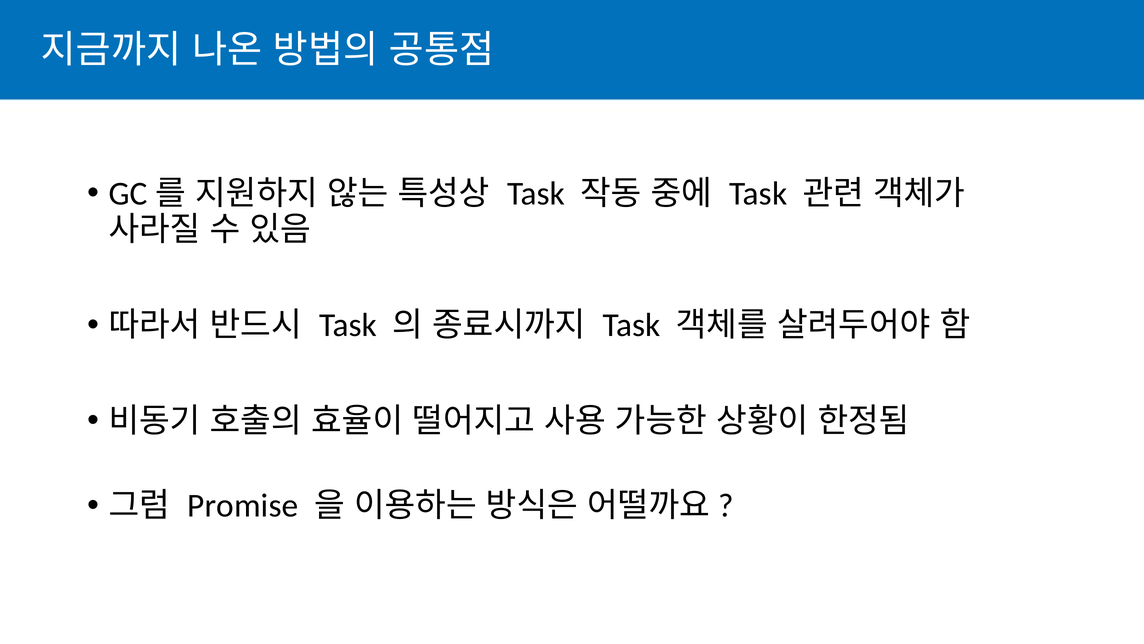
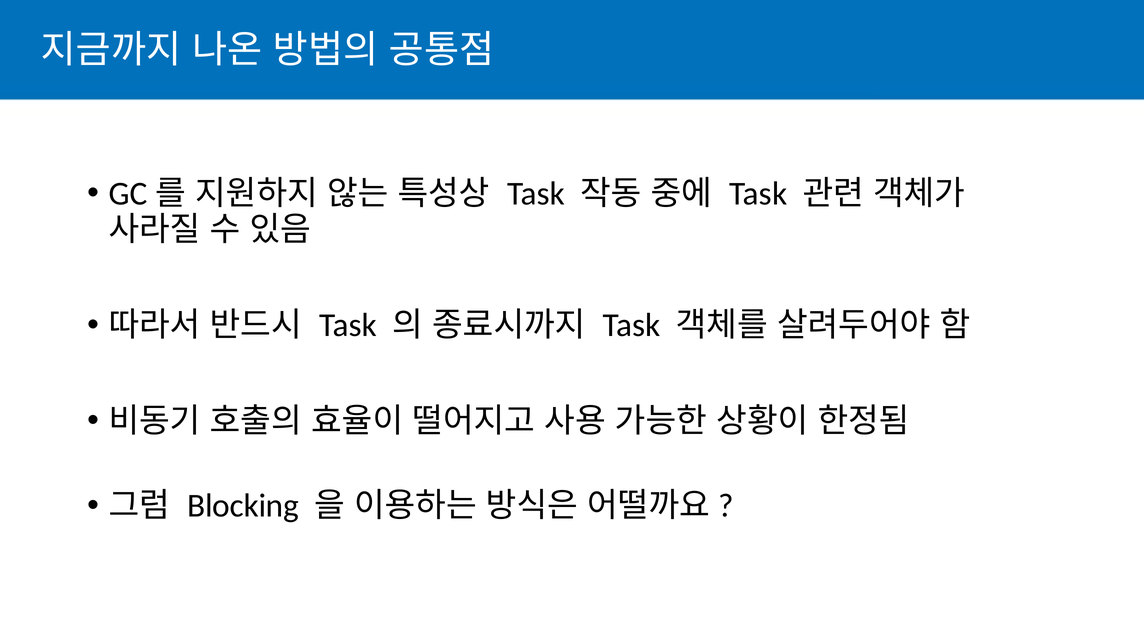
Promise: Promise -> Blocking (243, 506)
